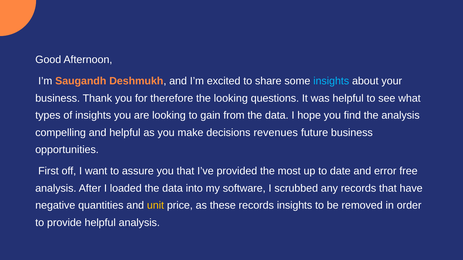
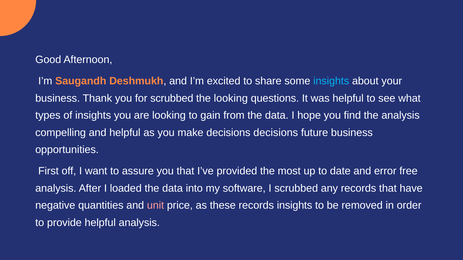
for therefore: therefore -> scrubbed (172, 98)
decisions revenues: revenues -> decisions (276, 133)
unit colour: yellow -> pink (156, 206)
